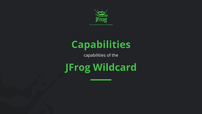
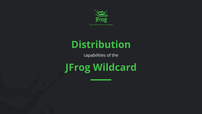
Capabilities: Capabilities -> Distribution (101, 45)
